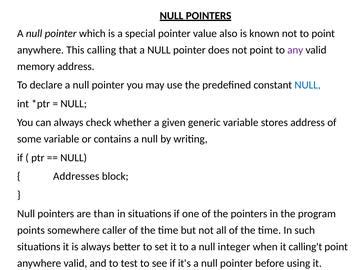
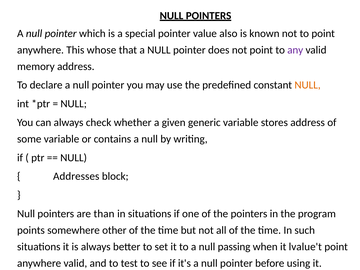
calling: calling -> whose (102, 50)
NULL colour: blue -> orange (308, 85)
caller: caller -> other (114, 230)
integer: integer -> passing (234, 247)
calling't: calling't -> lvalue't (305, 247)
